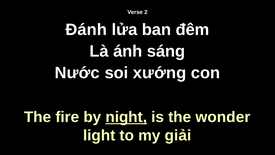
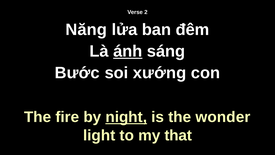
Đánh: Đánh -> Năng (86, 30)
ánh underline: none -> present (128, 51)
Nước: Nước -> Bước (77, 73)
giải: giải -> that (178, 135)
